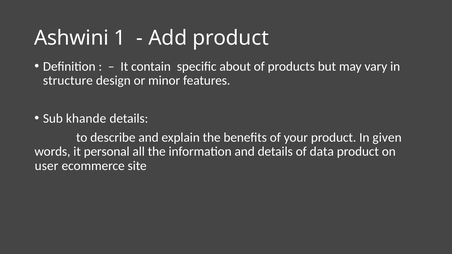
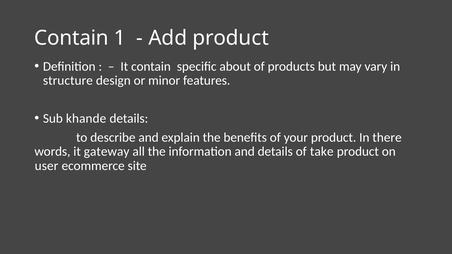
Ashwini: Ashwini -> Contain (71, 38)
given: given -> there (387, 137)
personal: personal -> gateway (107, 152)
data: data -> take (322, 152)
